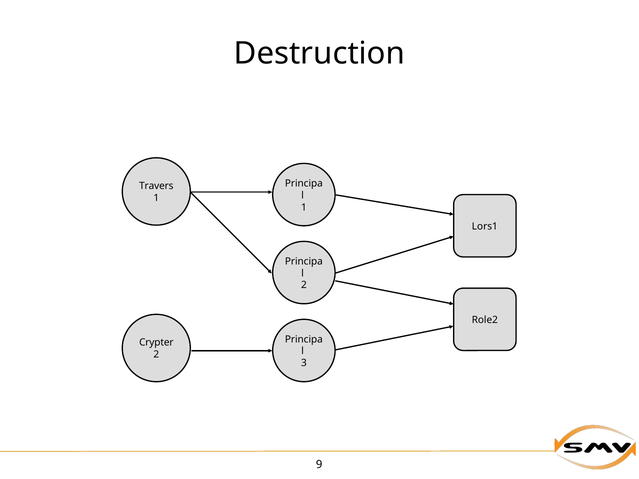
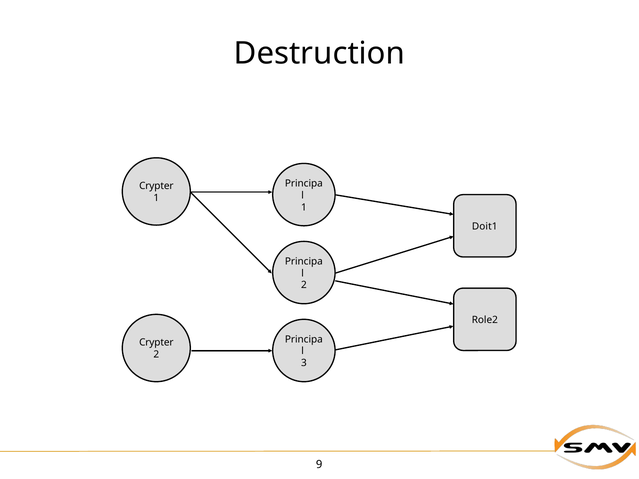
Travers: Travers -> Crypter (156, 186)
Lors1: Lors1 -> Doit1 (485, 227)
